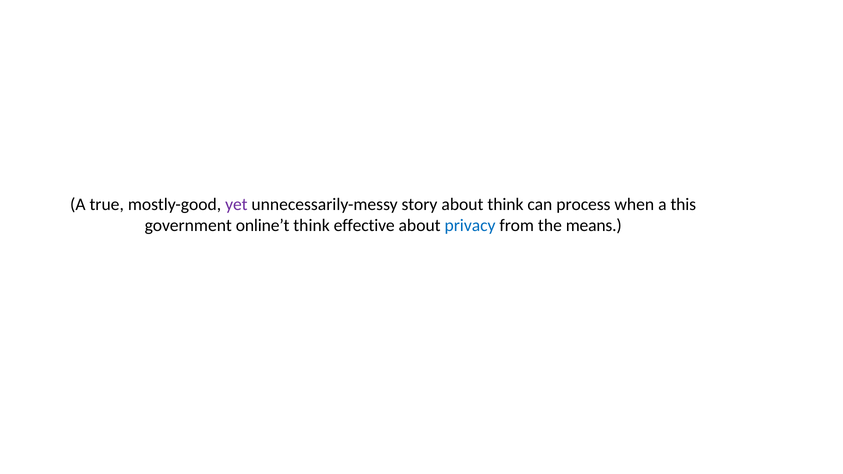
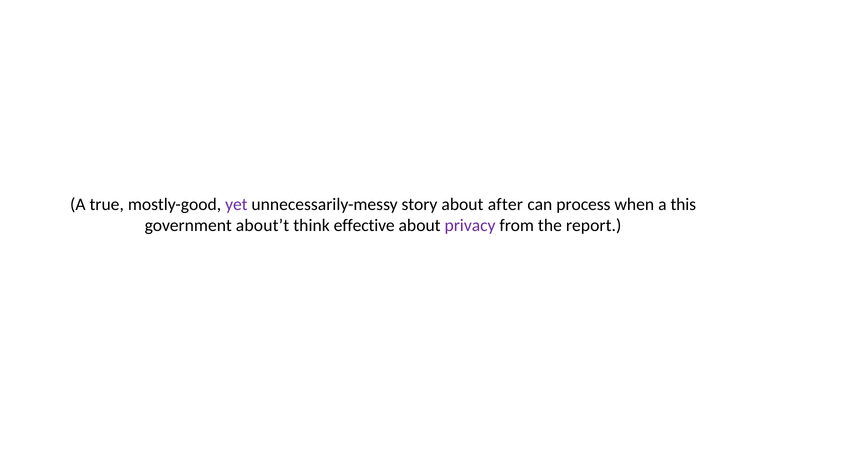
about think: think -> after (505, 205)
online’t: online’t -> about’t (262, 226)
privacy colour: blue -> purple (470, 226)
means: means -> report (594, 226)
